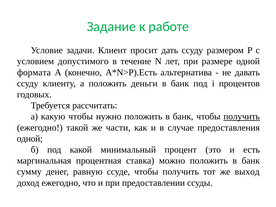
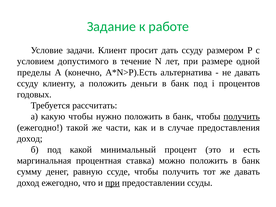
формата: формата -> пределы (34, 72)
одной: одной -> доход (30, 139)
же выход: выход -> давать (247, 172)
при underline: none -> present (112, 183)
